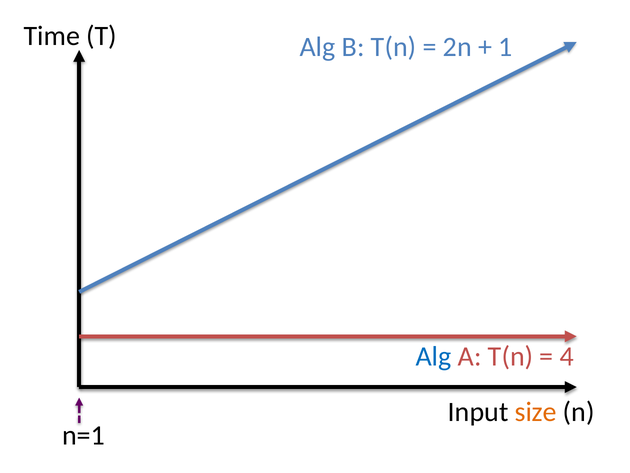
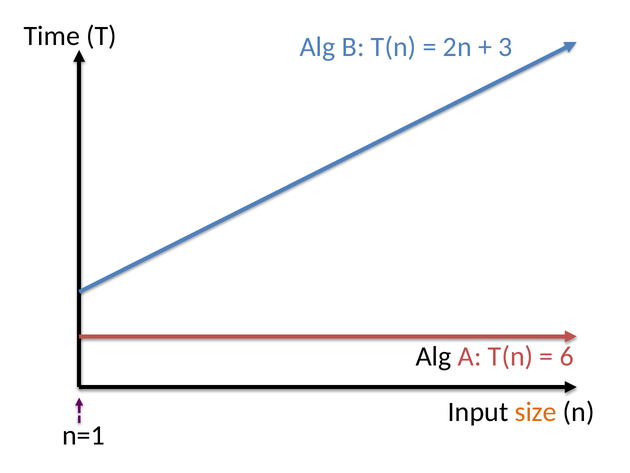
1: 1 -> 3 (506, 47)
Alg colour: blue -> black (434, 356)
4: 4 -> 6 (567, 356)
